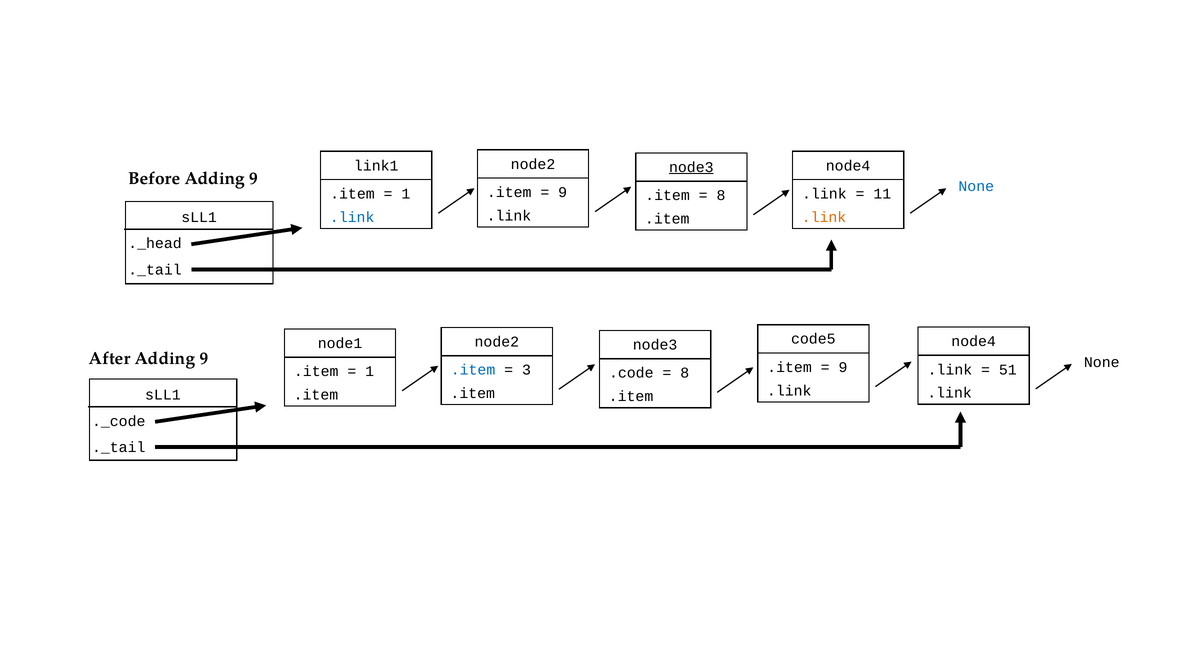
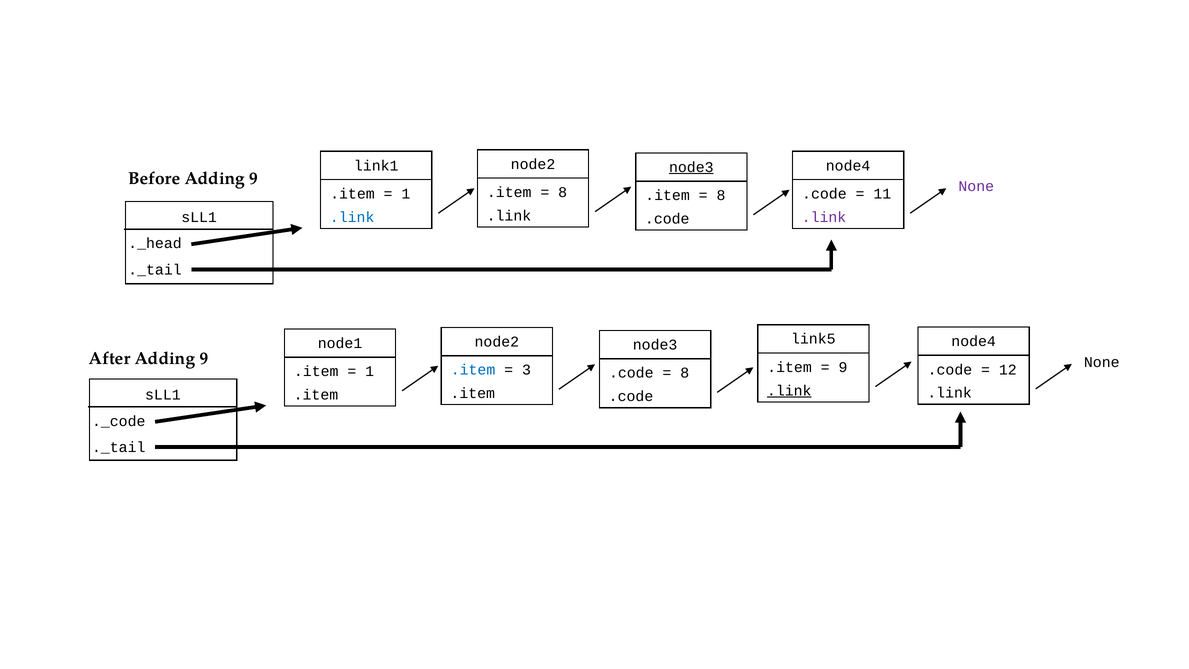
None colour: blue -> purple (976, 186)
9: 9 -> 8 (563, 192)
.link: .link -> .code (824, 194)
.link colour: orange -> purple (824, 217)
.item: .item -> .code (667, 219)
code5: code5 -> link5 (813, 339)
.link: .link -> .code (950, 369)
51: 51 -> 12 (1008, 369)
.link underline: none -> present (789, 391)
.item: .item -> .code (631, 396)
